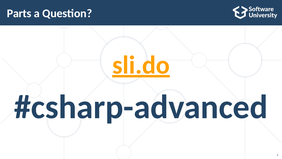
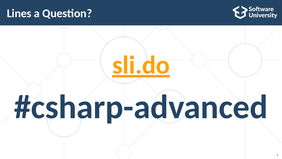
Parts: Parts -> Lines (19, 13)
